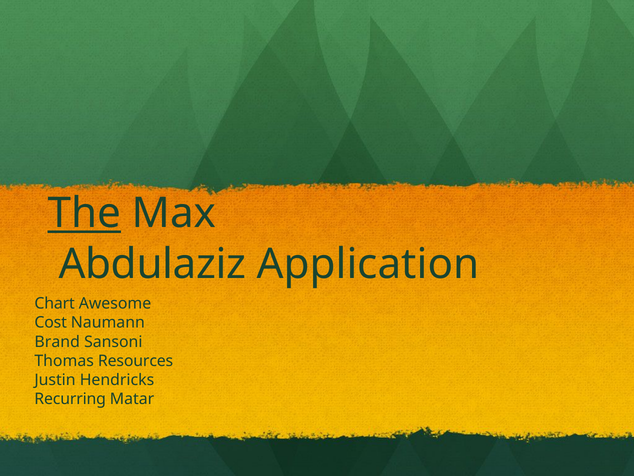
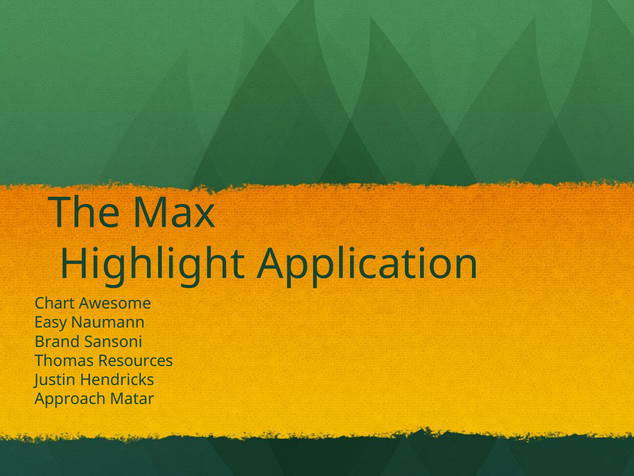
The underline: present -> none (84, 213)
Abdulaziz: Abdulaziz -> Highlight (152, 264)
Cost: Cost -> Easy (51, 322)
Recurring: Recurring -> Approach (70, 398)
